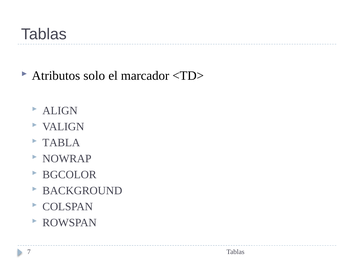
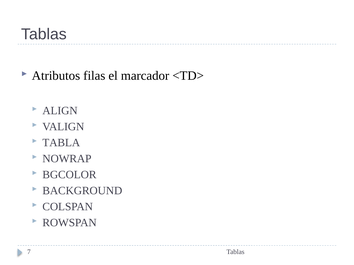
solo: solo -> filas (94, 76)
